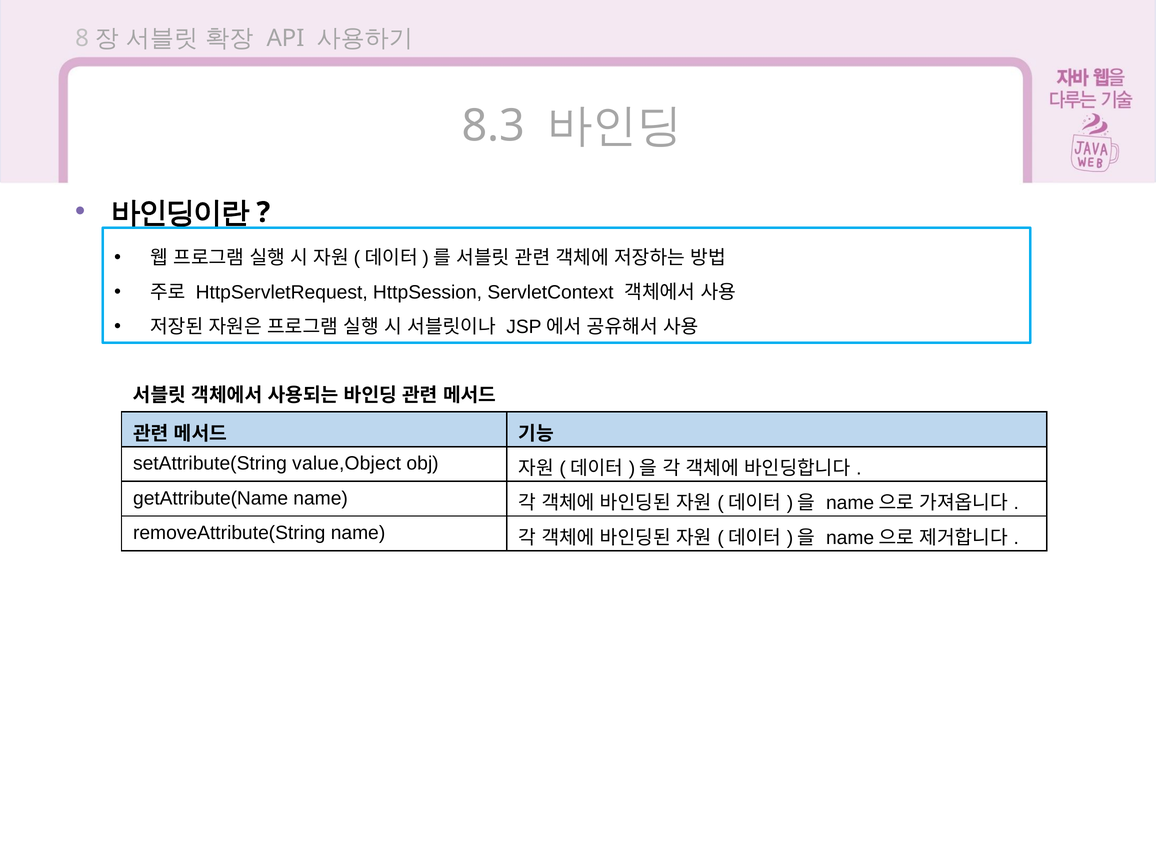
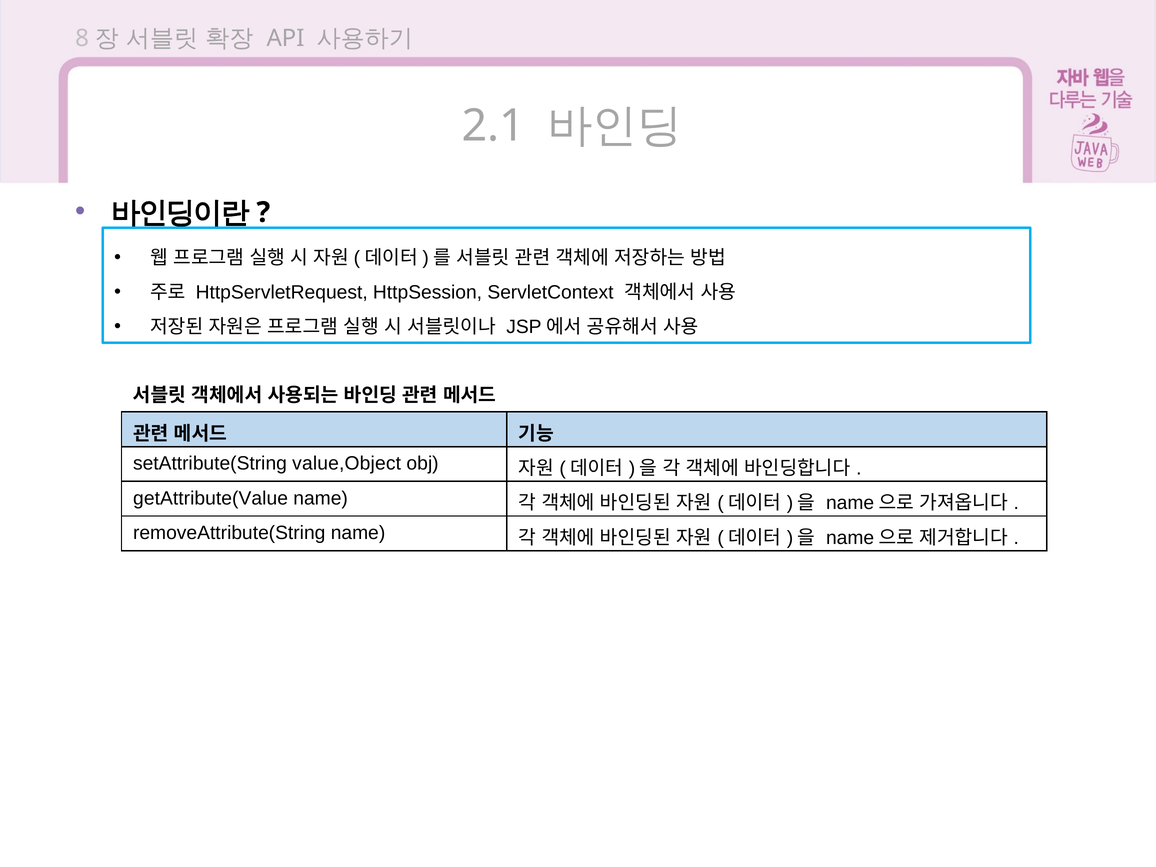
8.3: 8.3 -> 2.1 (493, 126)
getAttribute(Name: getAttribute(Name -> getAttribute(Value (211, 498)
